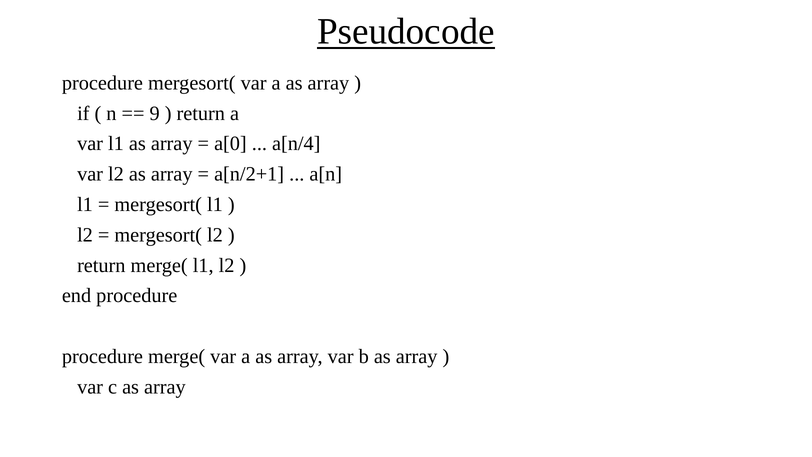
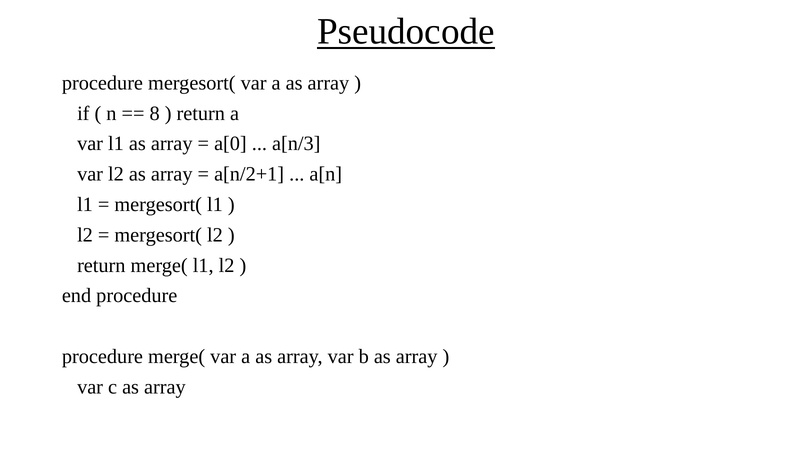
9: 9 -> 8 (155, 113)
a[n/4: a[n/4 -> a[n/3 (296, 144)
